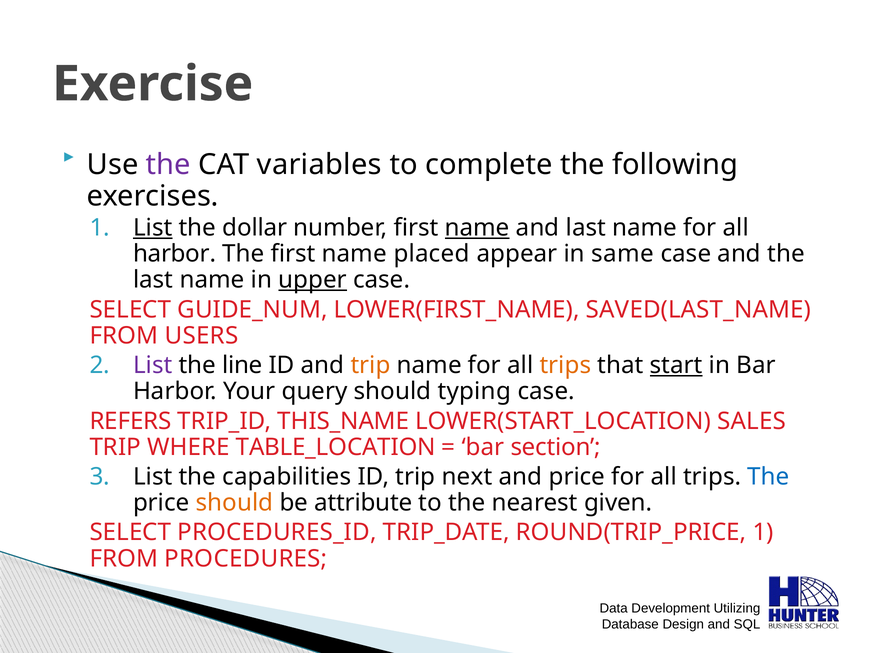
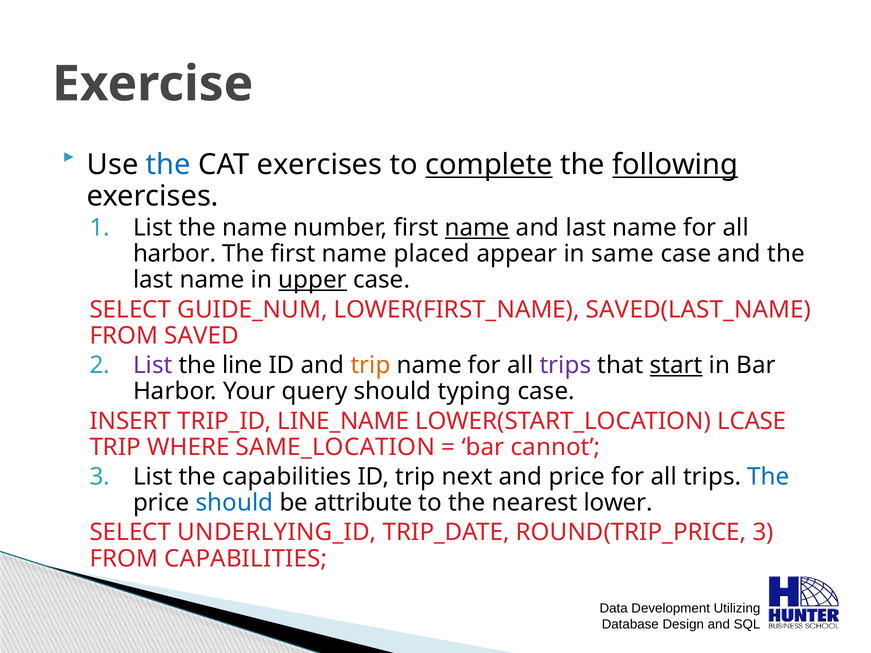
the colour: purple -> blue (168, 165)
CAT variables: variables -> exercises (320, 165)
complete underline: none -> present (489, 165)
following underline: none -> present (675, 165)
List underline: present -> none (153, 228)
the dollar: dollar -> name (255, 228)
USERS: USERS -> SAVED (202, 336)
trips colour: orange -> purple (565, 365)
REFERS: REFERS -> INSERT (130, 421)
THIS_NAME: THIS_NAME -> LINE_NAME (343, 421)
SALES: SALES -> LCASE (752, 421)
TABLE_LOCATION: TABLE_LOCATION -> SAME_LOCATION (335, 447)
section: section -> cannot (556, 447)
should colour: orange -> blue (235, 503)
given: given -> lower (618, 503)
PROCEDURES_ID: PROCEDURES_ID -> UNDERLYING_ID (277, 533)
ROUND(TRIP_PRICE 1: 1 -> 3 (763, 533)
FROM PROCEDURES: PROCEDURES -> CAPABILITIES (246, 559)
